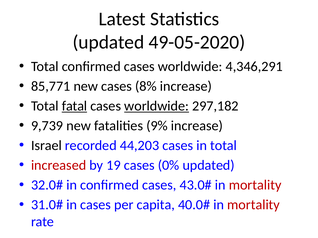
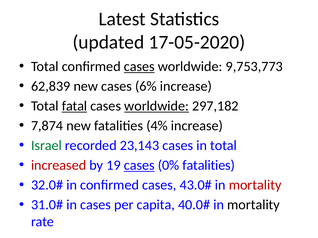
49-05-2020: 49-05-2020 -> 17-05-2020 (197, 42)
cases underline: none -> present (139, 67)
4,346,291: 4,346,291 -> 9,753,773 (254, 67)
85,771: 85,771 -> 62,839 (51, 87)
8%: 8% -> 6% (146, 87)
9,739: 9,739 -> 7,874 (47, 126)
9%: 9% -> 4% (157, 126)
Israel colour: black -> green (46, 146)
44,203: 44,203 -> 23,143 (140, 146)
cases underline: none -> present (139, 166)
0% updated: updated -> fatalities (209, 166)
mortality colour: red -> black (254, 205)
